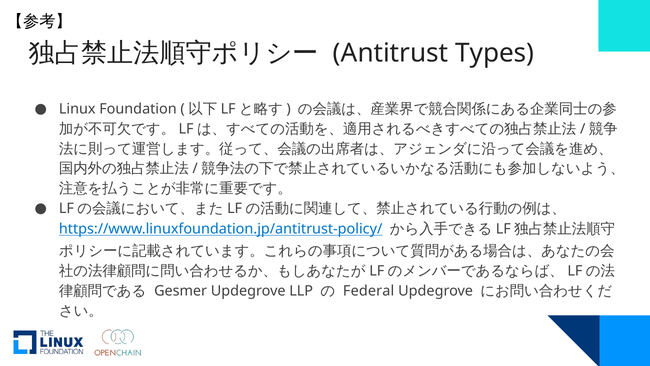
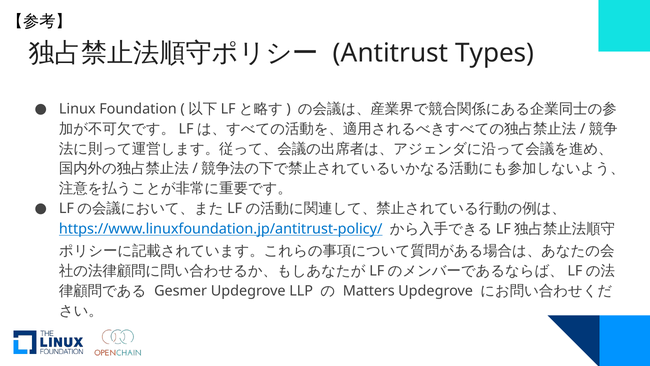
Federal: Federal -> Matters (369, 291)
